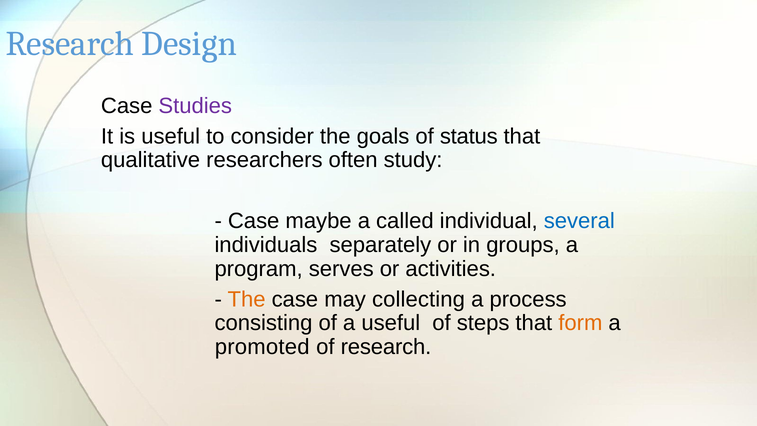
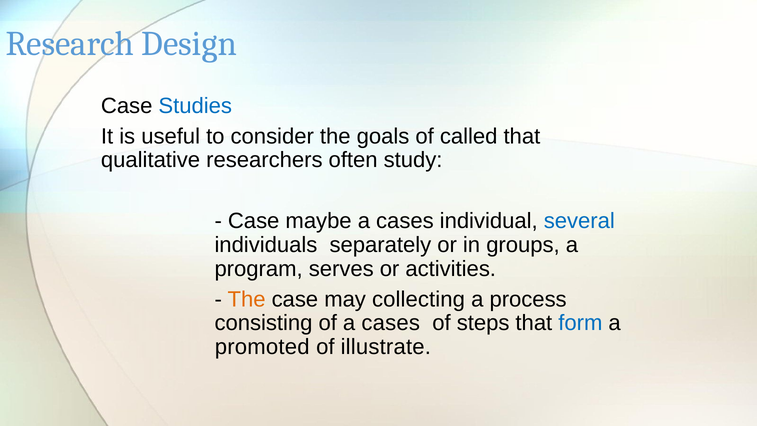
Studies colour: purple -> blue (195, 106)
status: status -> called (469, 136)
maybe a called: called -> cases (405, 221)
of a useful: useful -> cases (391, 323)
form colour: orange -> blue (580, 323)
of research: research -> illustrate (386, 347)
